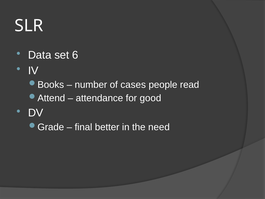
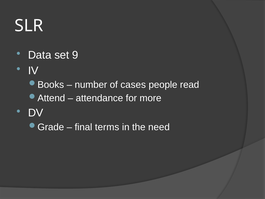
6: 6 -> 9 (75, 55)
good: good -> more (150, 98)
better: better -> terms (107, 127)
